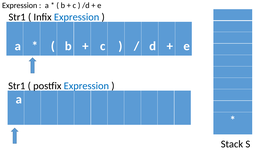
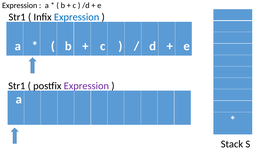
Expression colour: blue -> purple (86, 86)
